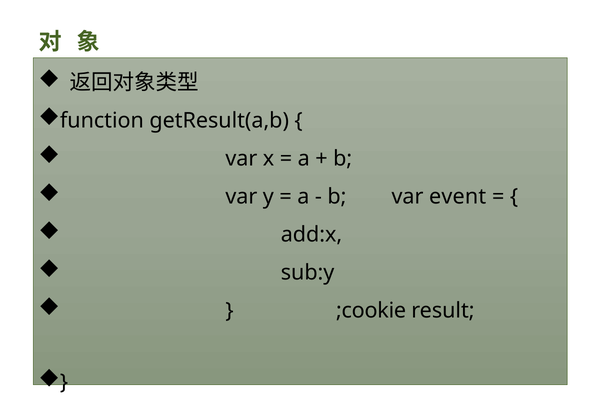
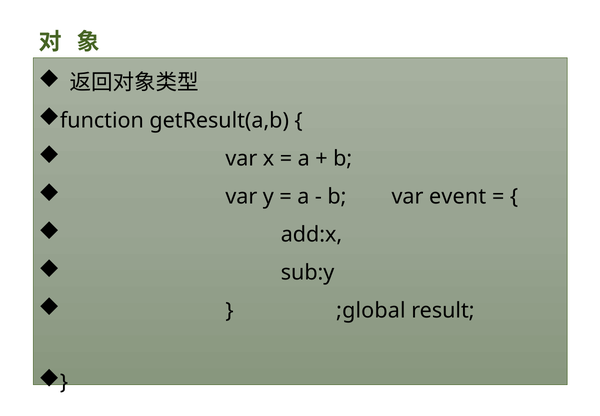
;cookie: ;cookie -> ;global (371, 310)
